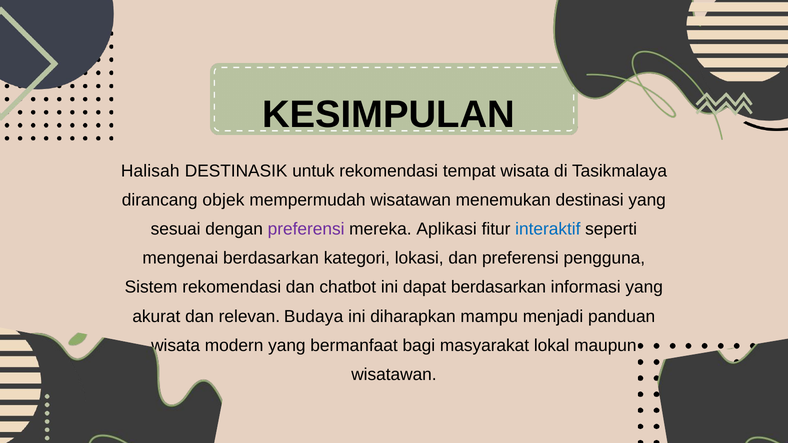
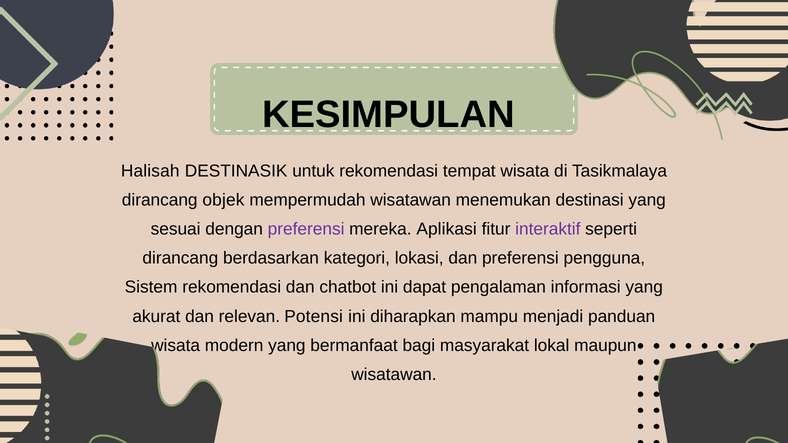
interaktif colour: blue -> purple (548, 229)
mengenai: mengenai -> dirancang (180, 258)
dapat berdasarkan: berdasarkan -> pengalaman (498, 287)
Budaya: Budaya -> Potensi (314, 316)
